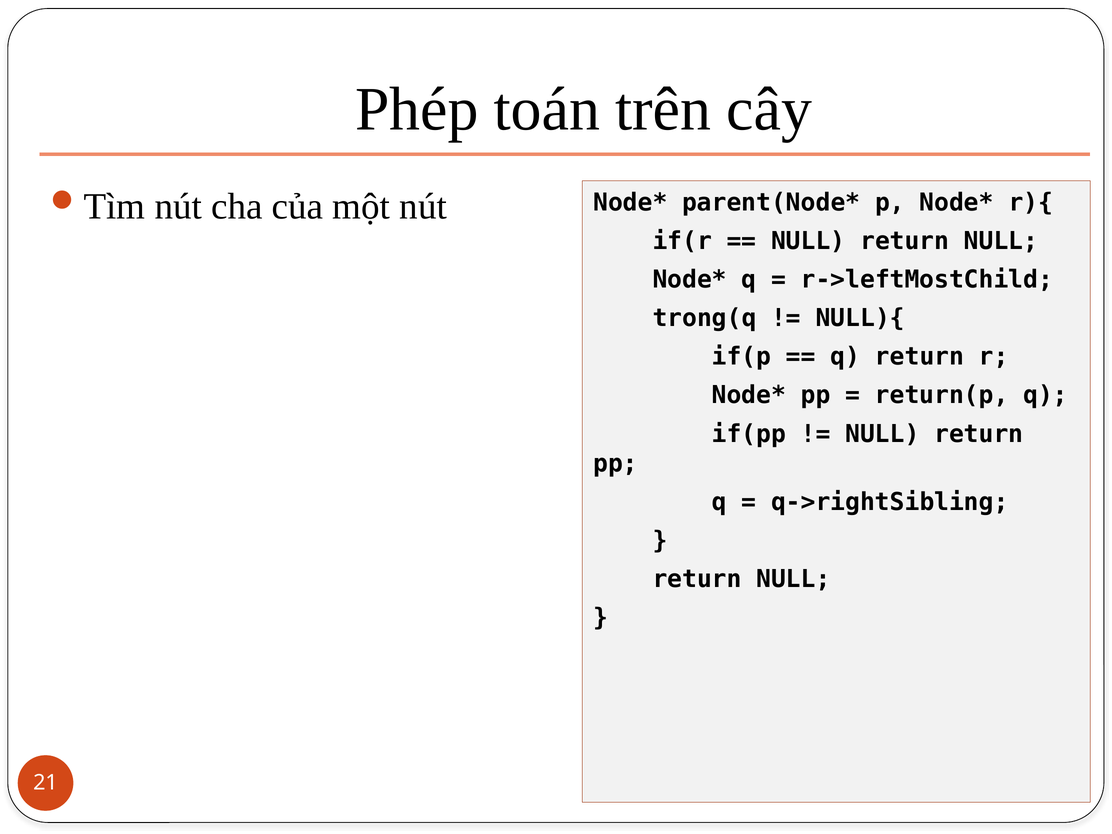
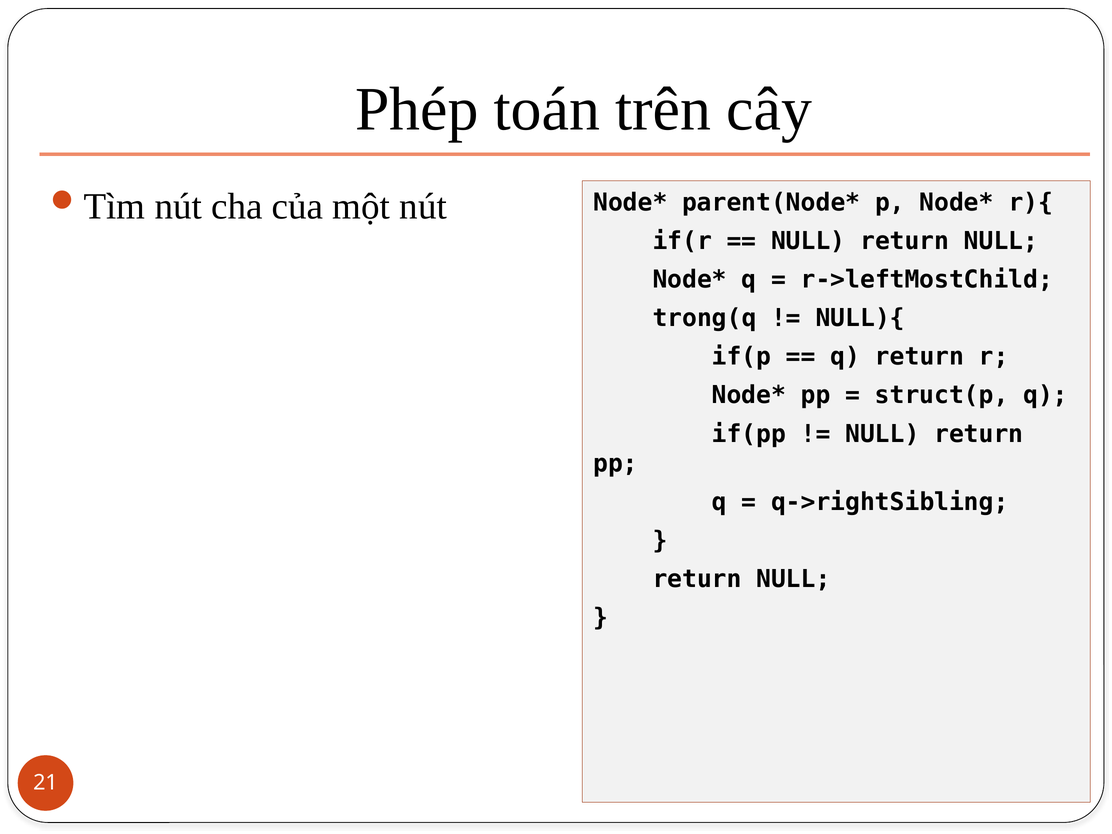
return(p: return(p -> struct(p (942, 395)
